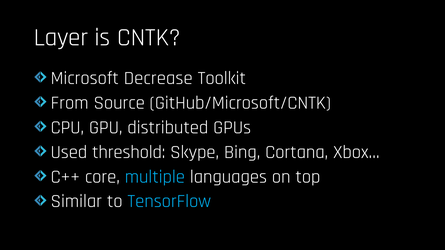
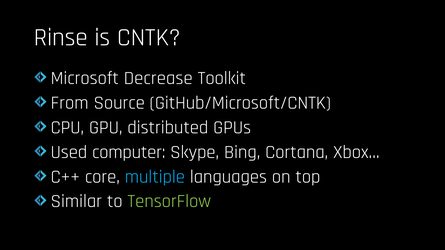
Layer: Layer -> Rinse (61, 37)
threshold: threshold -> computer (129, 152)
TensorFlow colour: light blue -> light green (169, 201)
